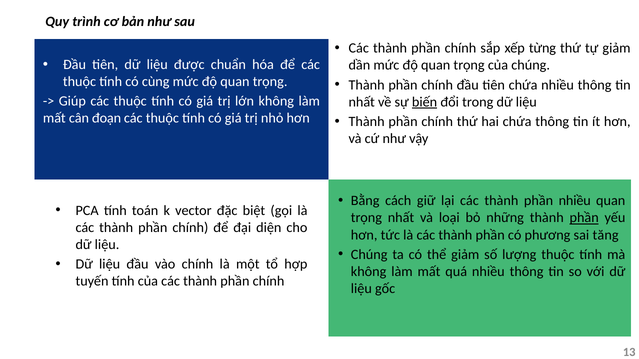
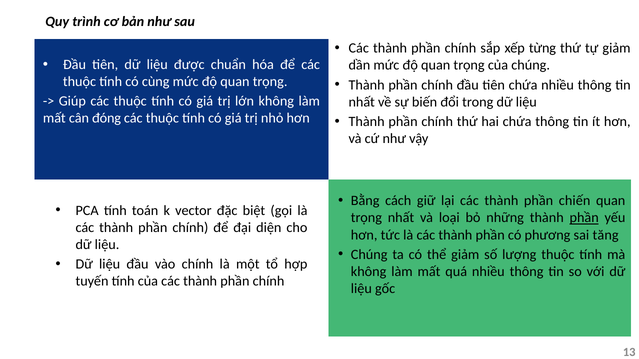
biến underline: present -> none (425, 102)
đoạn: đoạn -> đóng (107, 118)
phần nhiều: nhiều -> chiến (575, 201)
